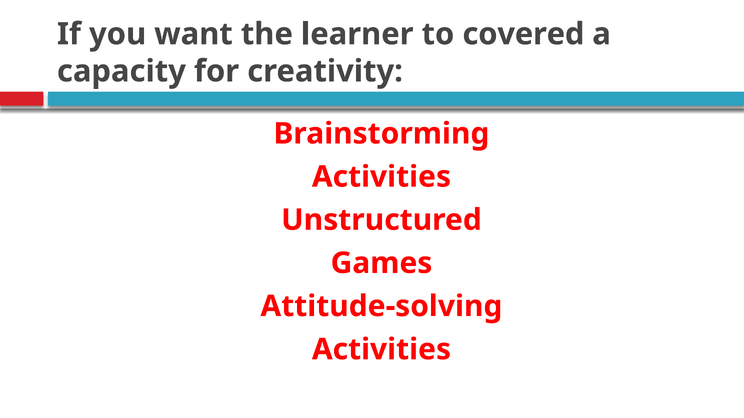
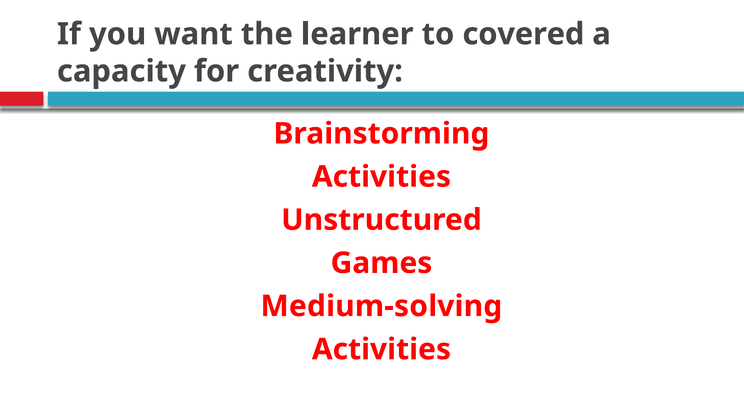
Attitude-solving: Attitude-solving -> Medium-solving (381, 307)
